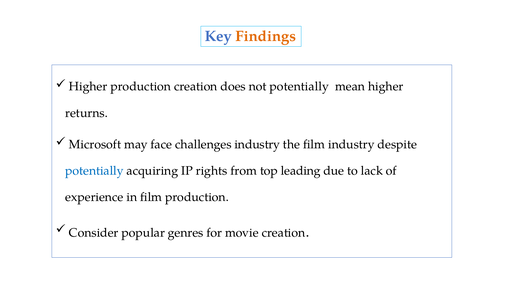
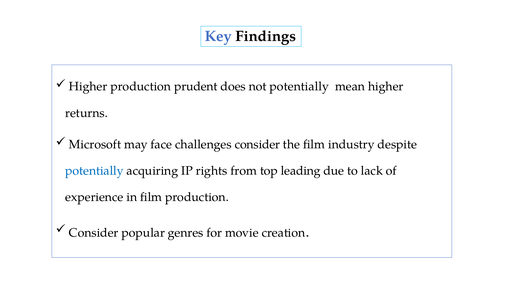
Findings colour: orange -> black (266, 36)
production creation: creation -> prudent (196, 87)
challenges industry: industry -> consider (257, 144)
